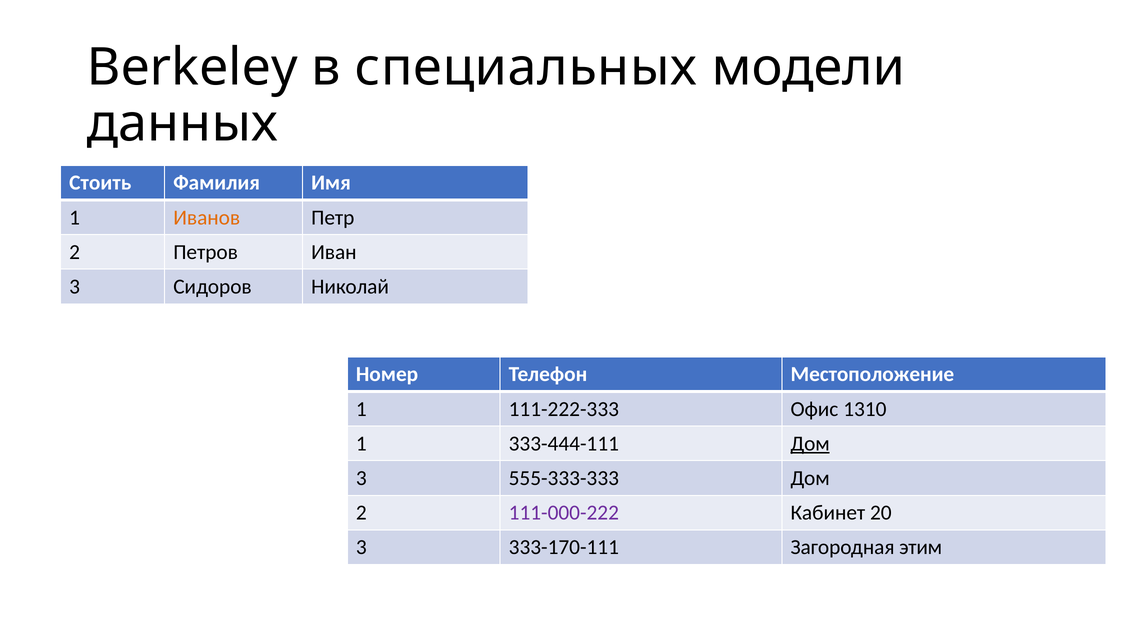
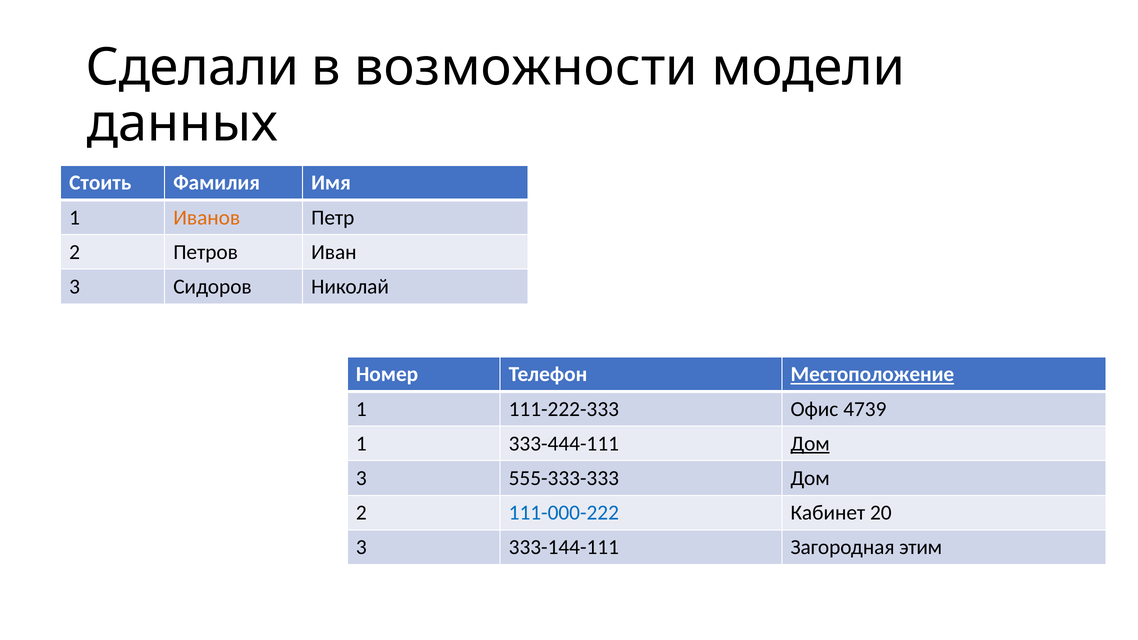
Berkeley: Berkeley -> Сделали (192, 67)
специальных: специальных -> возможности (526, 67)
Местоположение underline: none -> present (872, 375)
1310: 1310 -> 4739 (865, 409)
111-000-222 colour: purple -> blue (564, 513)
333-170-111: 333-170-111 -> 333-144-111 (564, 548)
